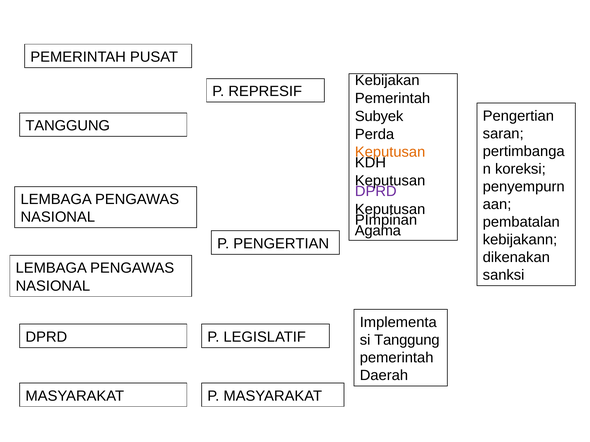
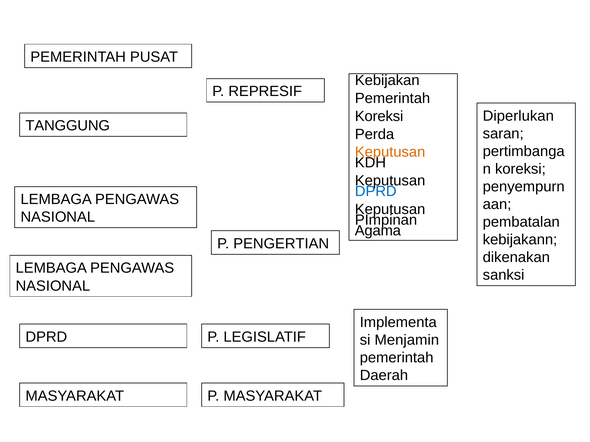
Pengertian: Pengertian -> Diperlukan (518, 116)
Subyek: Subyek -> Koreksi (379, 116)
DPRD colour: purple -> blue (376, 192)
Tanggung: Tanggung -> Menjamin (407, 340)
